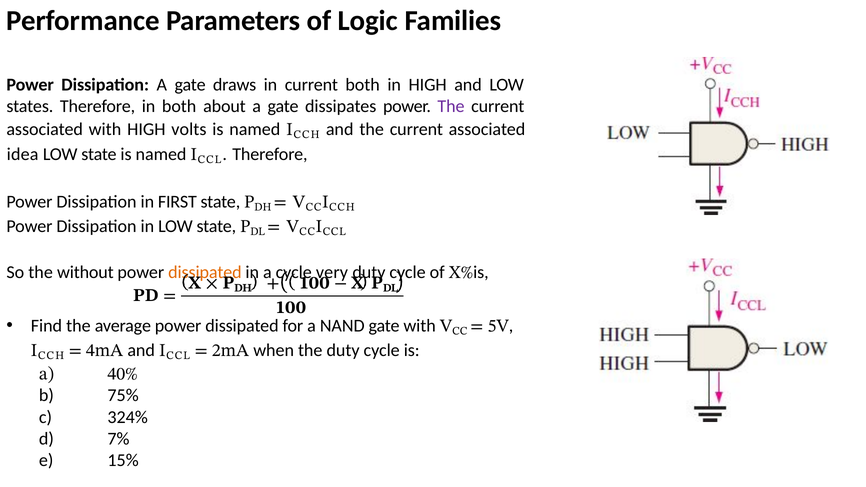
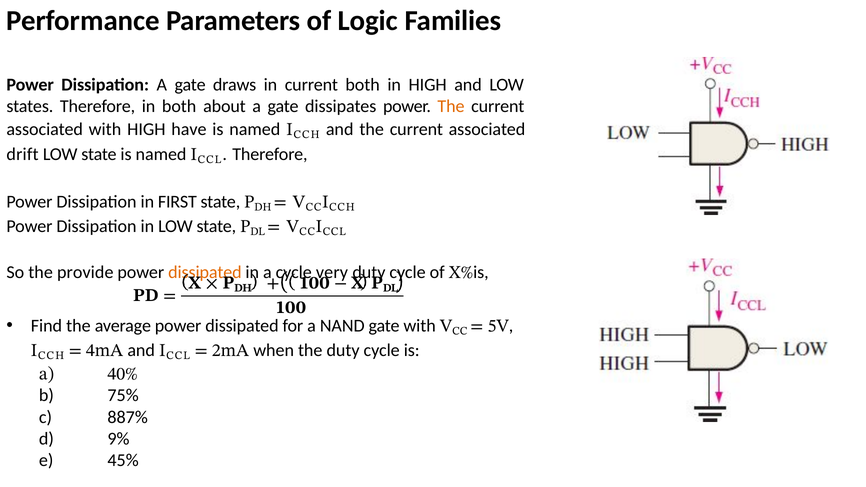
The colour: purple -> orange (451, 106)
volts: volts -> have (189, 130)
idea: idea -> drift (23, 154)
without: without -> provide (85, 272)
324%: 324% -> 887% (128, 417)
7%: 7% -> 9% (118, 439)
15%: 15% -> 45% (123, 461)
